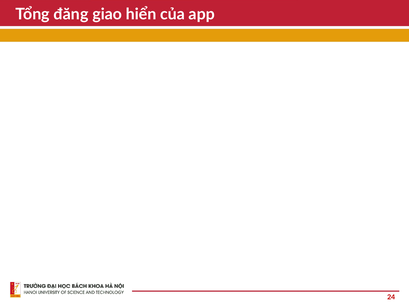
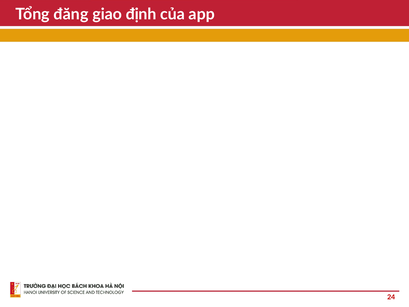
hiển: hiển -> định (141, 14)
